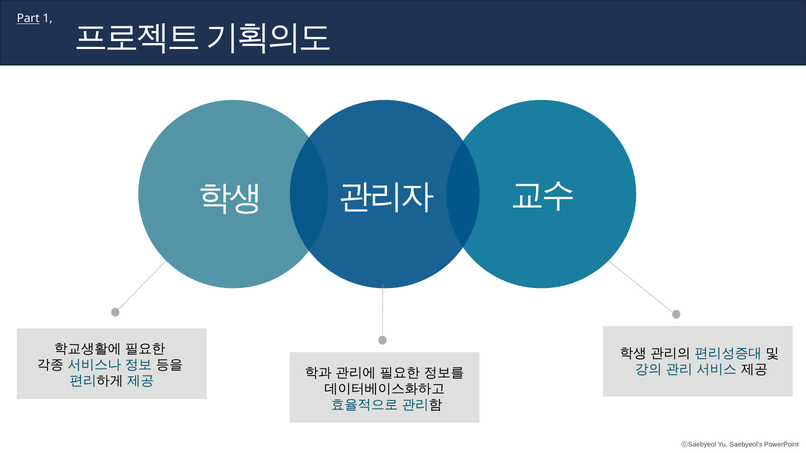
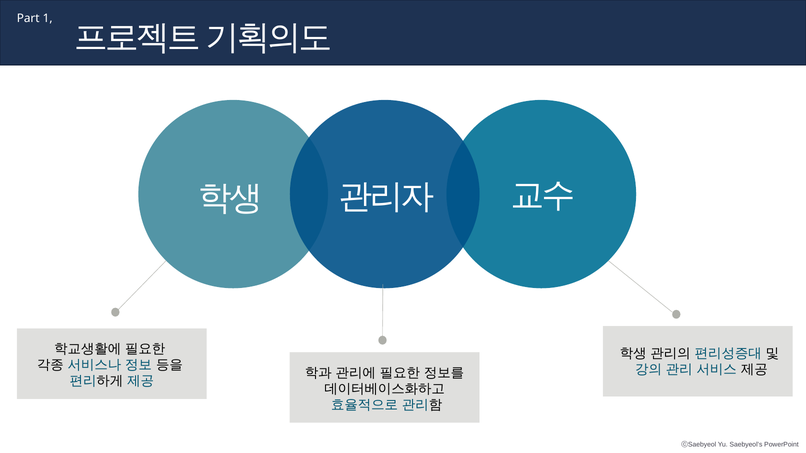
Part underline: present -> none (28, 19)
